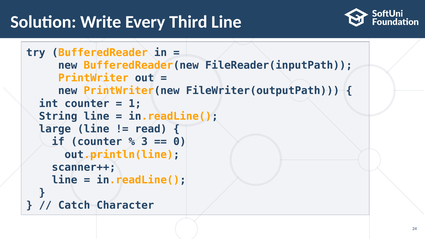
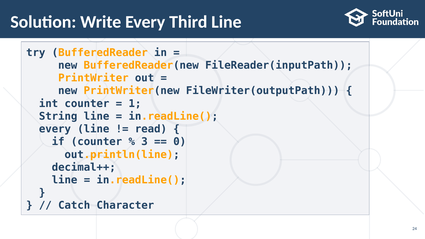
large: large -> every (55, 129)
scanner++: scanner++ -> decimal++ (84, 167)
